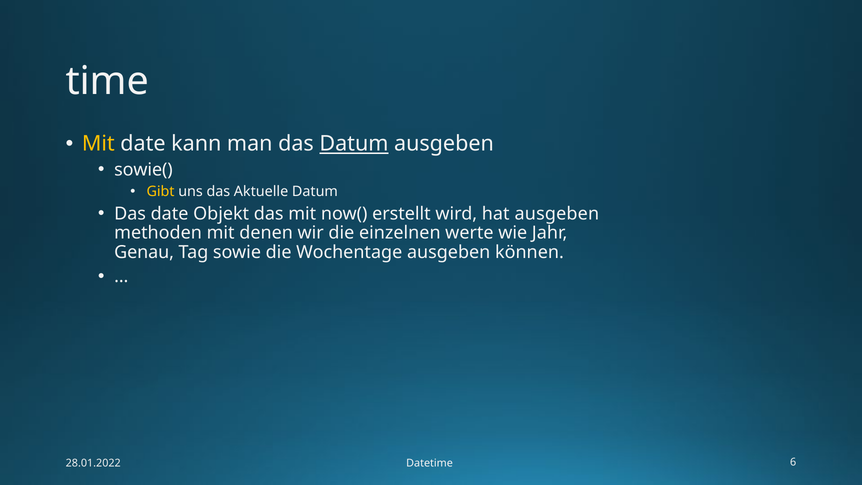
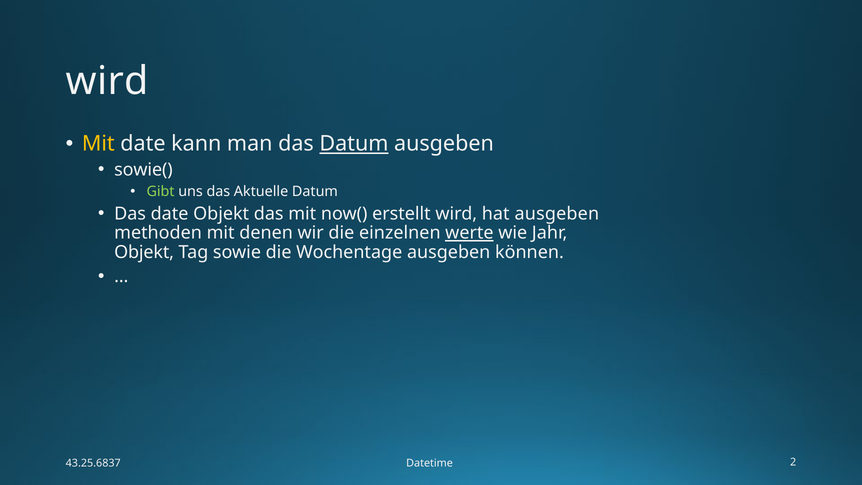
time: time -> wird (107, 81)
Gibt colour: yellow -> light green (161, 192)
werte underline: none -> present (469, 233)
Genau: Genau -> Objekt (144, 252)
28.01.2022: 28.01.2022 -> 43.25.6837 (93, 463)
6: 6 -> 2 (793, 462)
